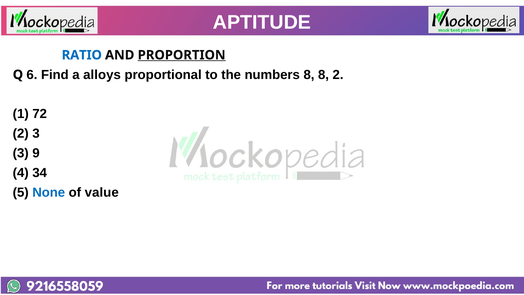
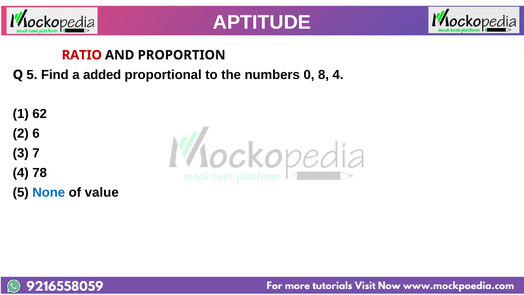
RATIO colour: blue -> red (82, 55)
PROPORTION underline: present -> none (182, 55)
Q 6: 6 -> 5 (32, 75)
alloys: alloys -> added (102, 75)
numbers 8: 8 -> 0 (309, 75)
8 2: 2 -> 4 (338, 75)
72: 72 -> 62 (40, 114)
2 3: 3 -> 6 (36, 133)
9: 9 -> 7 (36, 153)
34: 34 -> 78 (40, 173)
